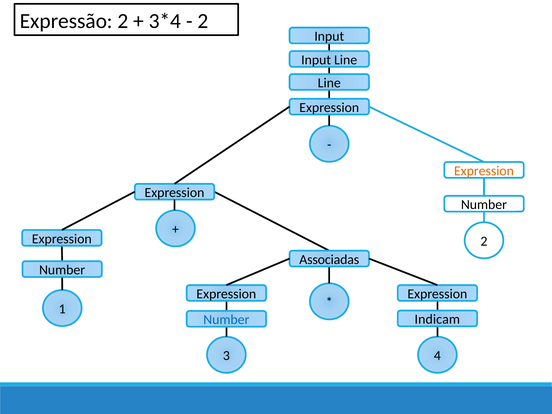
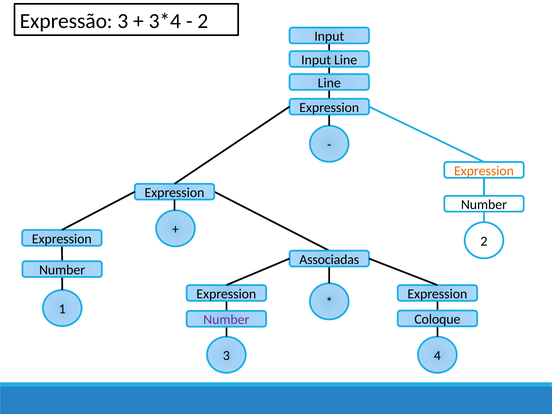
Expressão 2: 2 -> 3 (123, 21)
Indicam: Indicam -> Coloque (437, 319)
Number colour: blue -> purple (226, 320)
